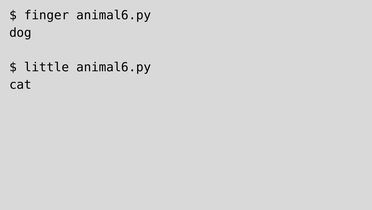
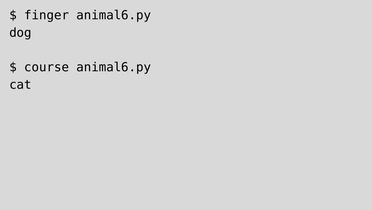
little: little -> course (47, 67)
